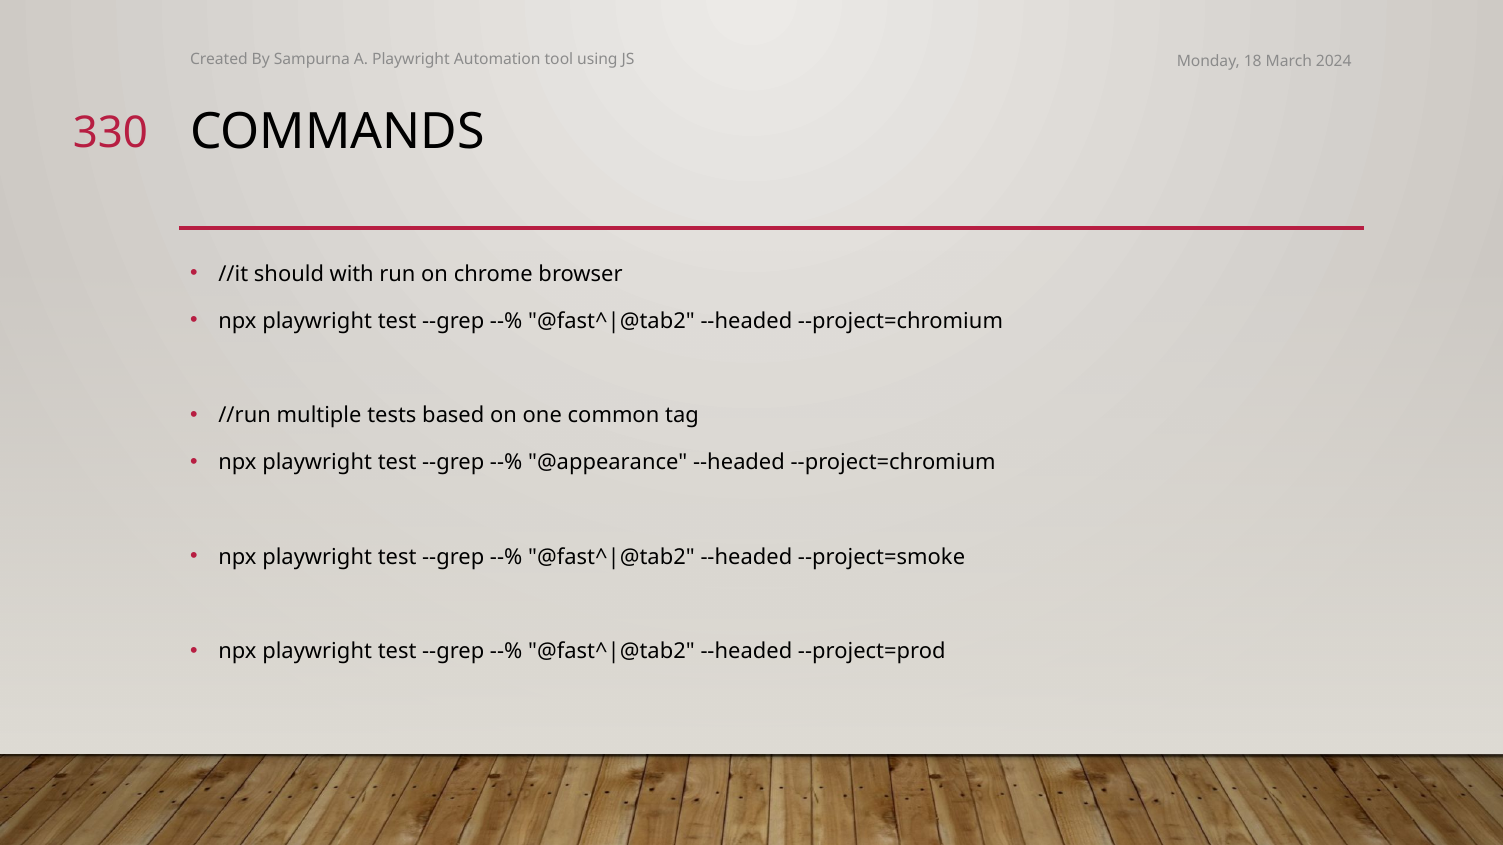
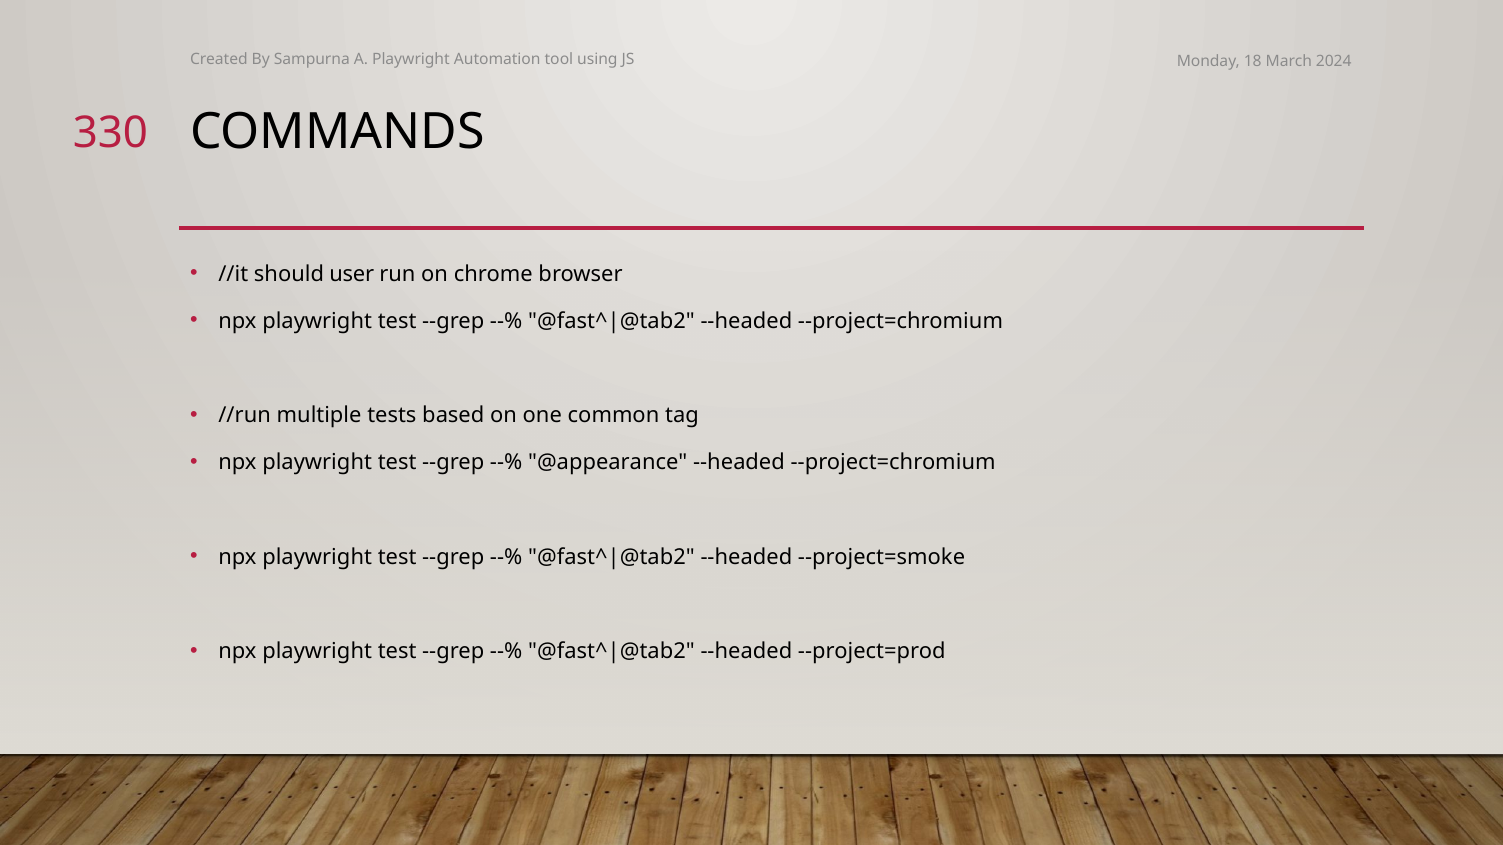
with: with -> user (352, 274)
